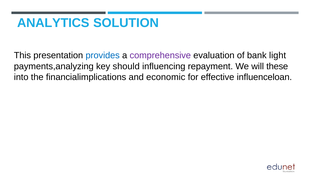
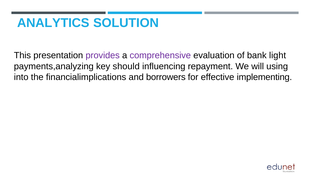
provides colour: blue -> purple (103, 56)
these: these -> using (277, 66)
economic: economic -> borrowers (166, 77)
inﬂuenceloan: inﬂuenceloan -> implementing (264, 77)
